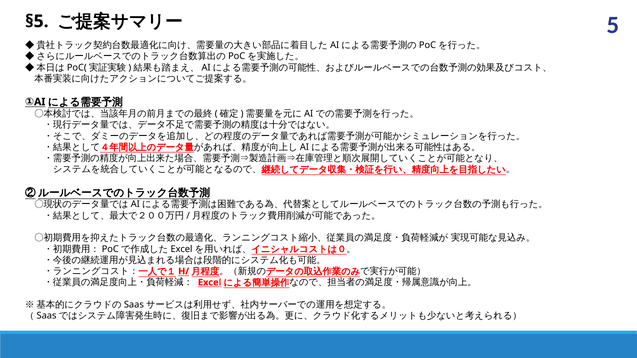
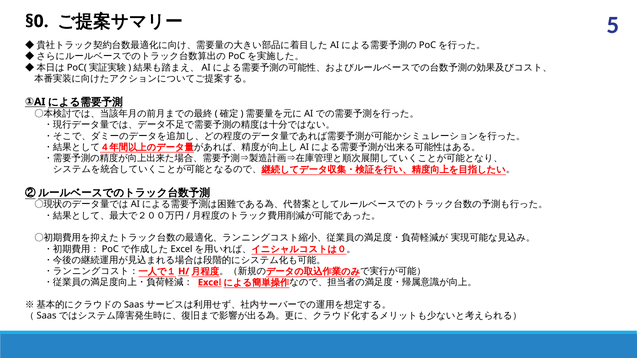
§5: §5 -> §0 (37, 21)
